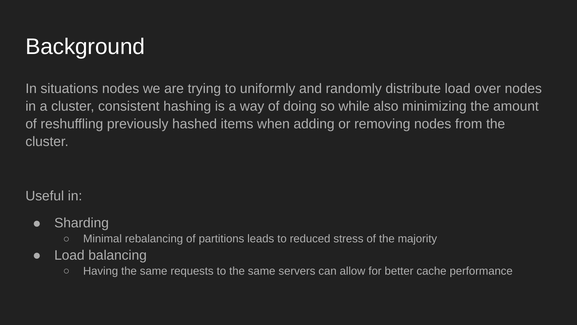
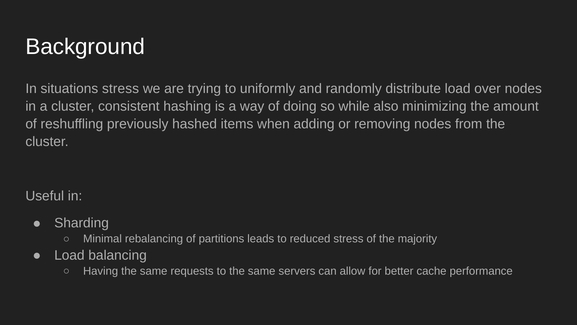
situations nodes: nodes -> stress (121, 89)
